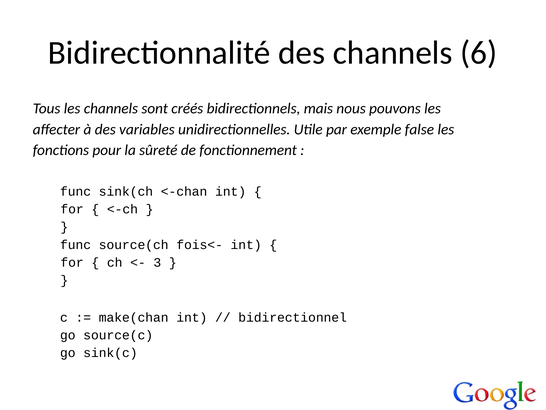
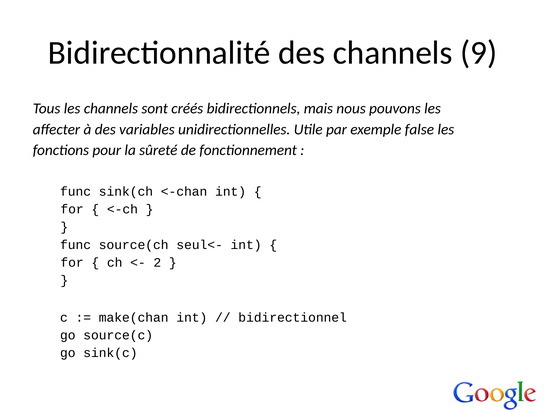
6: 6 -> 9 (479, 53)
fois<-: fois<- -> seul<- (200, 244)
3: 3 -> 2 (157, 262)
